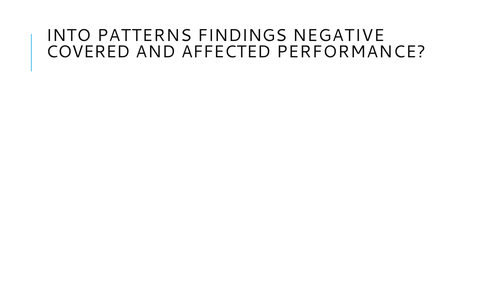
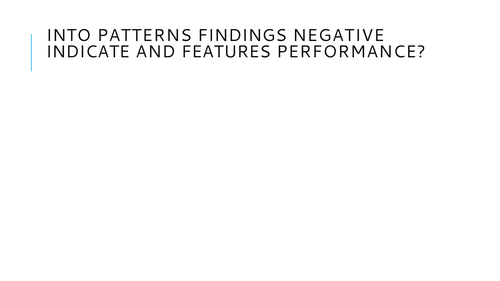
COVERED: COVERED -> INDICATE (88, 52)
AFFECTED: AFFECTED -> FEATURES (226, 52)
